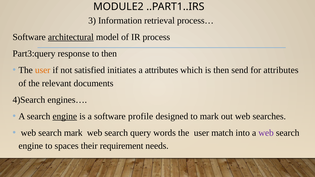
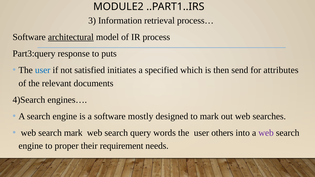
to then: then -> puts (109, 54)
user colour: orange -> blue (43, 70)
a attributes: attributes -> specified (161, 70)
engine underline: present -> none (65, 116)
profile: profile -> mostly (141, 116)
match: match -> others (222, 133)
spaces: spaces -> proper (67, 146)
